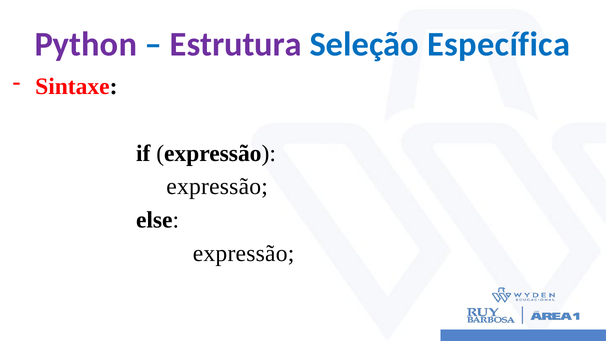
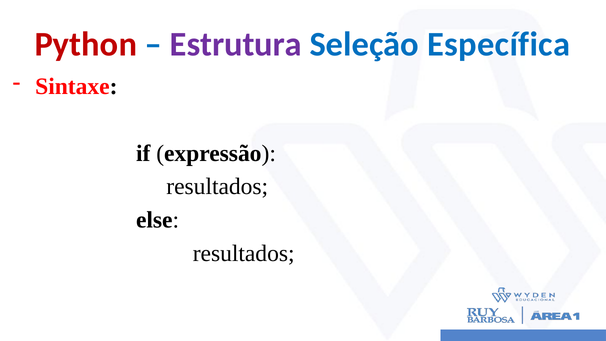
Python colour: purple -> red (86, 44)
expressão: expressão -> resultados (217, 187)
expressão: expressão -> resultados (244, 253)
